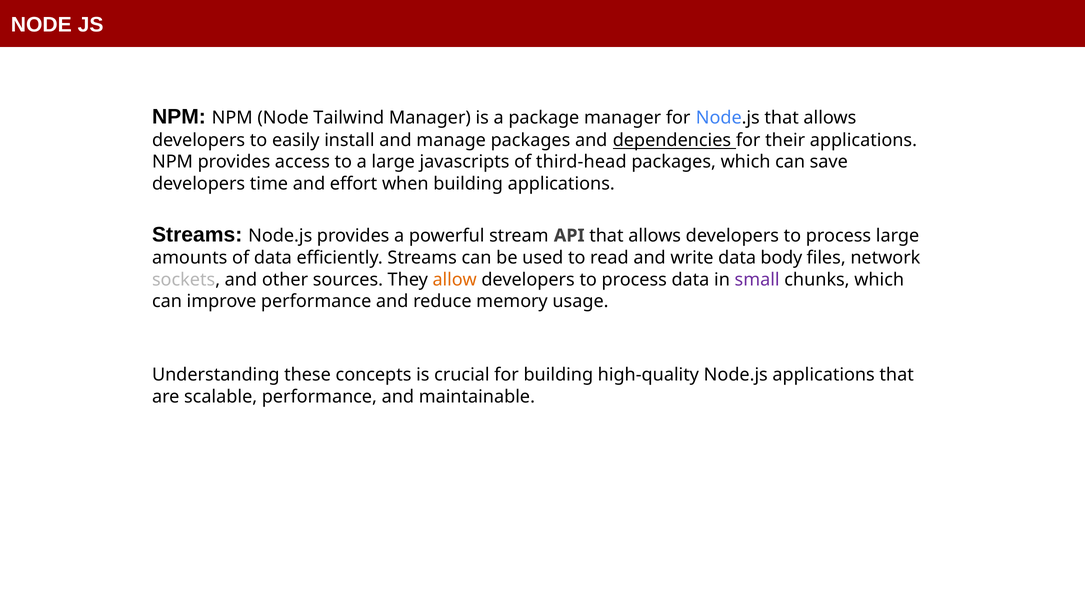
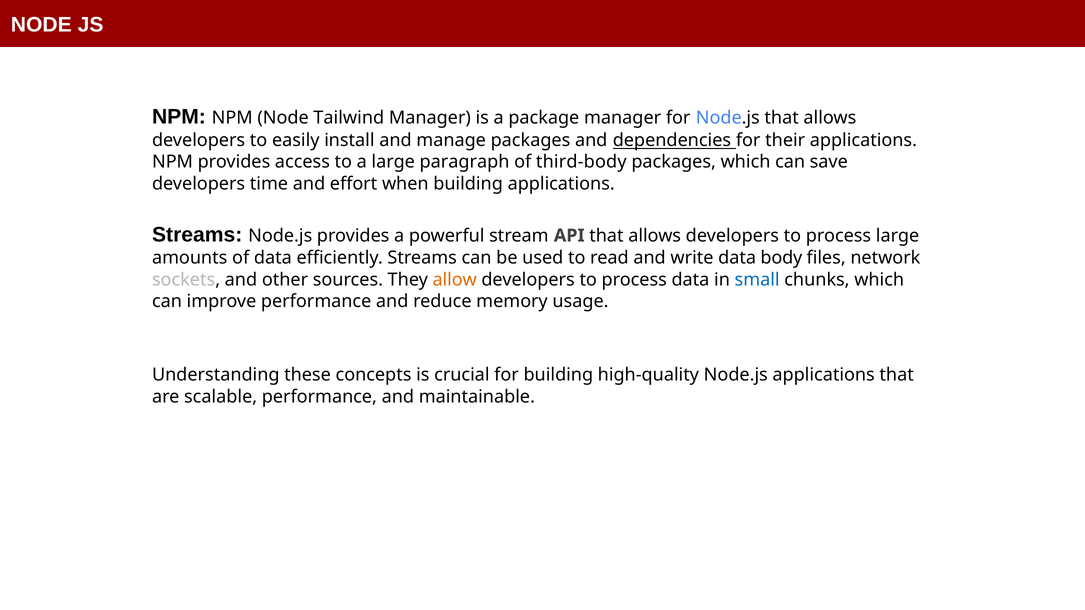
javascripts: javascripts -> paragraph (465, 162)
third-head: third-head -> third-body (581, 162)
small colour: purple -> blue (757, 280)
